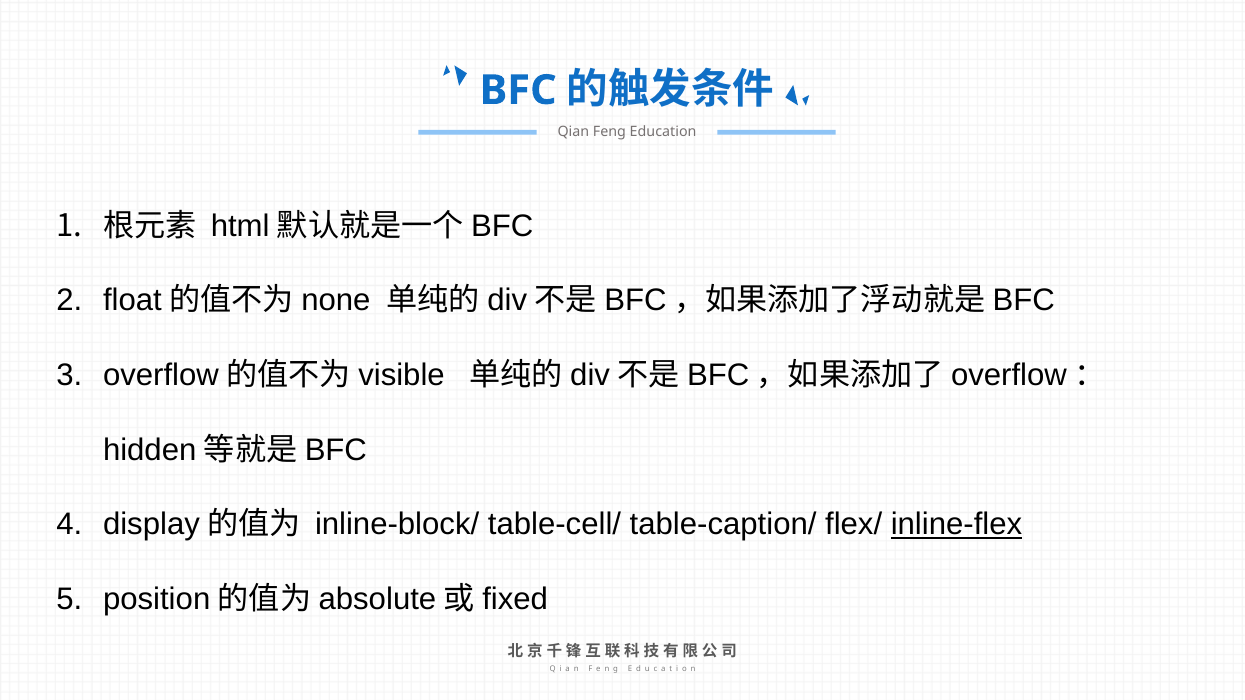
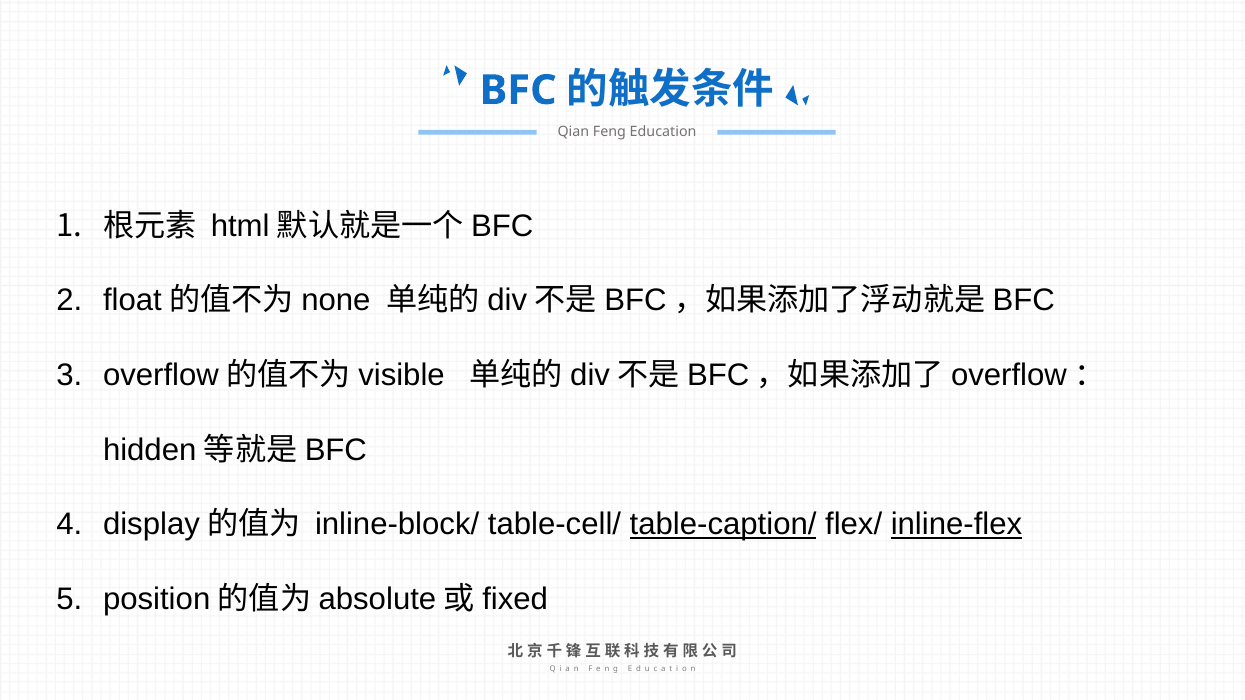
table-caption/ underline: none -> present (723, 525)
